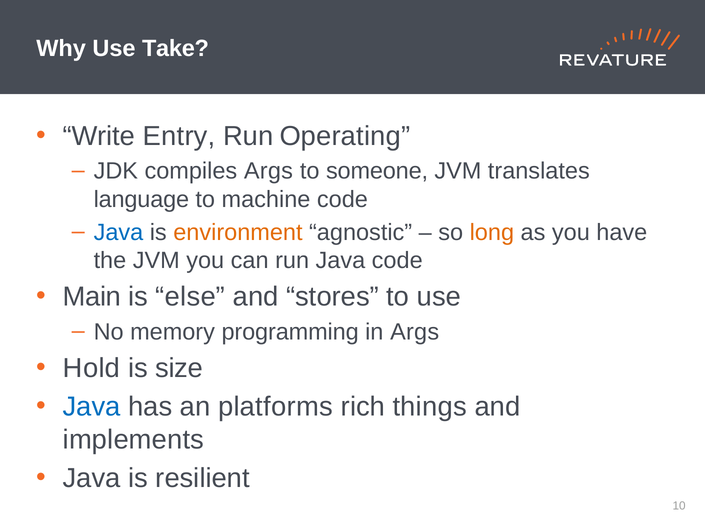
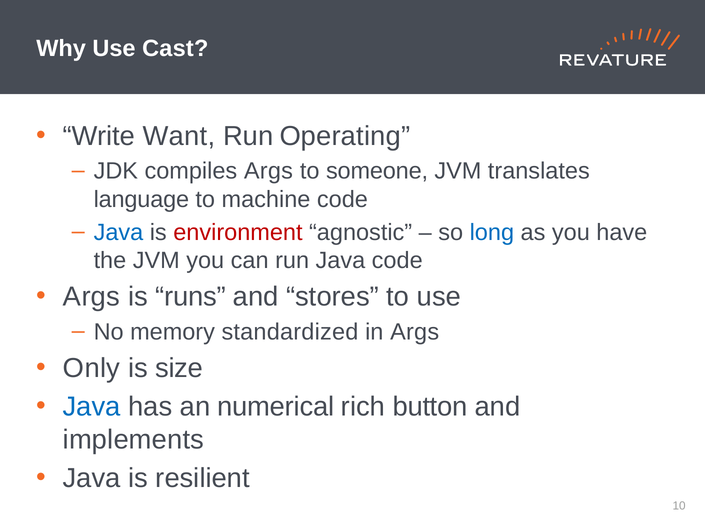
Take: Take -> Cast (175, 48)
Entry: Entry -> Want (179, 136)
environment colour: orange -> red (238, 232)
long colour: orange -> blue (492, 232)
Main: Main -> Args (92, 297)
else: else -> runs (191, 297)
programming: programming -> standardized (290, 332)
Hold: Hold -> Only (92, 368)
platforms: platforms -> numerical (276, 406)
things: things -> button (430, 406)
